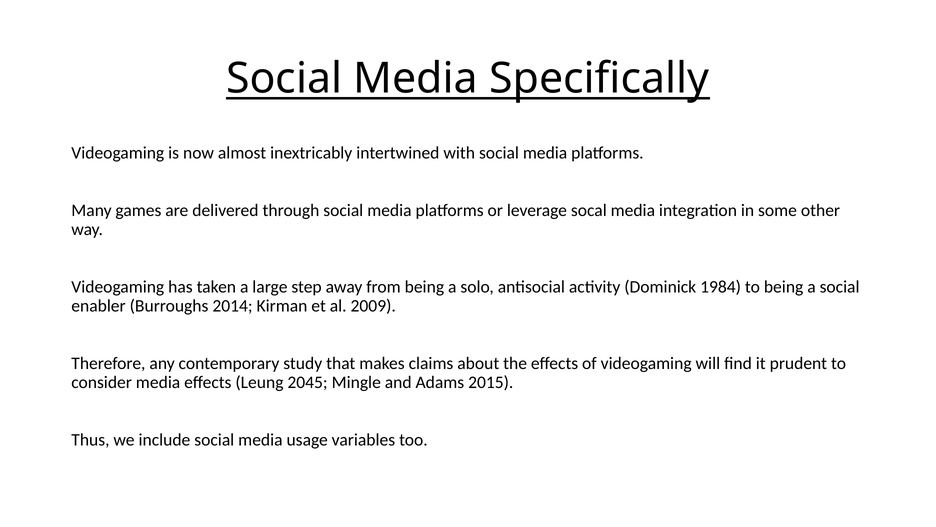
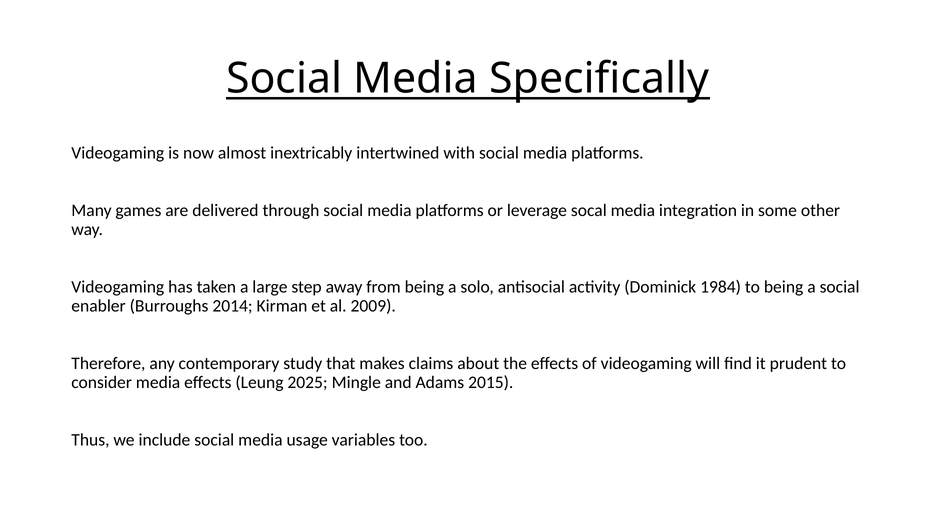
2045: 2045 -> 2025 (308, 382)
